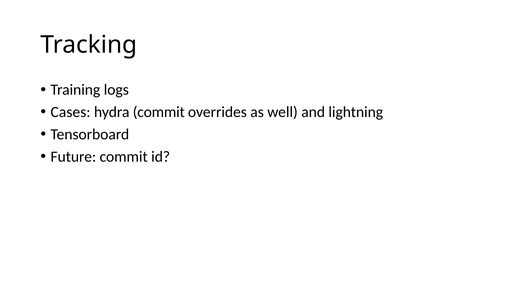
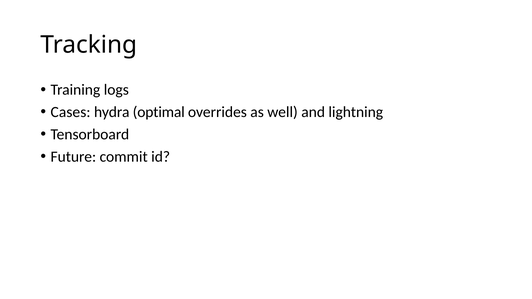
hydra commit: commit -> optimal (159, 112)
